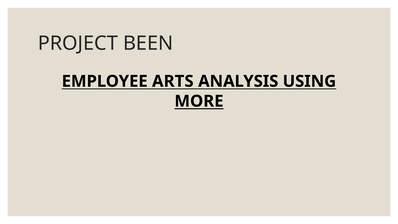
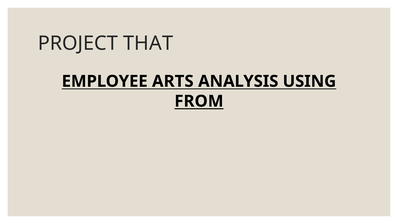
BEEN: BEEN -> THAT (148, 43)
MORE: MORE -> FROM (199, 101)
